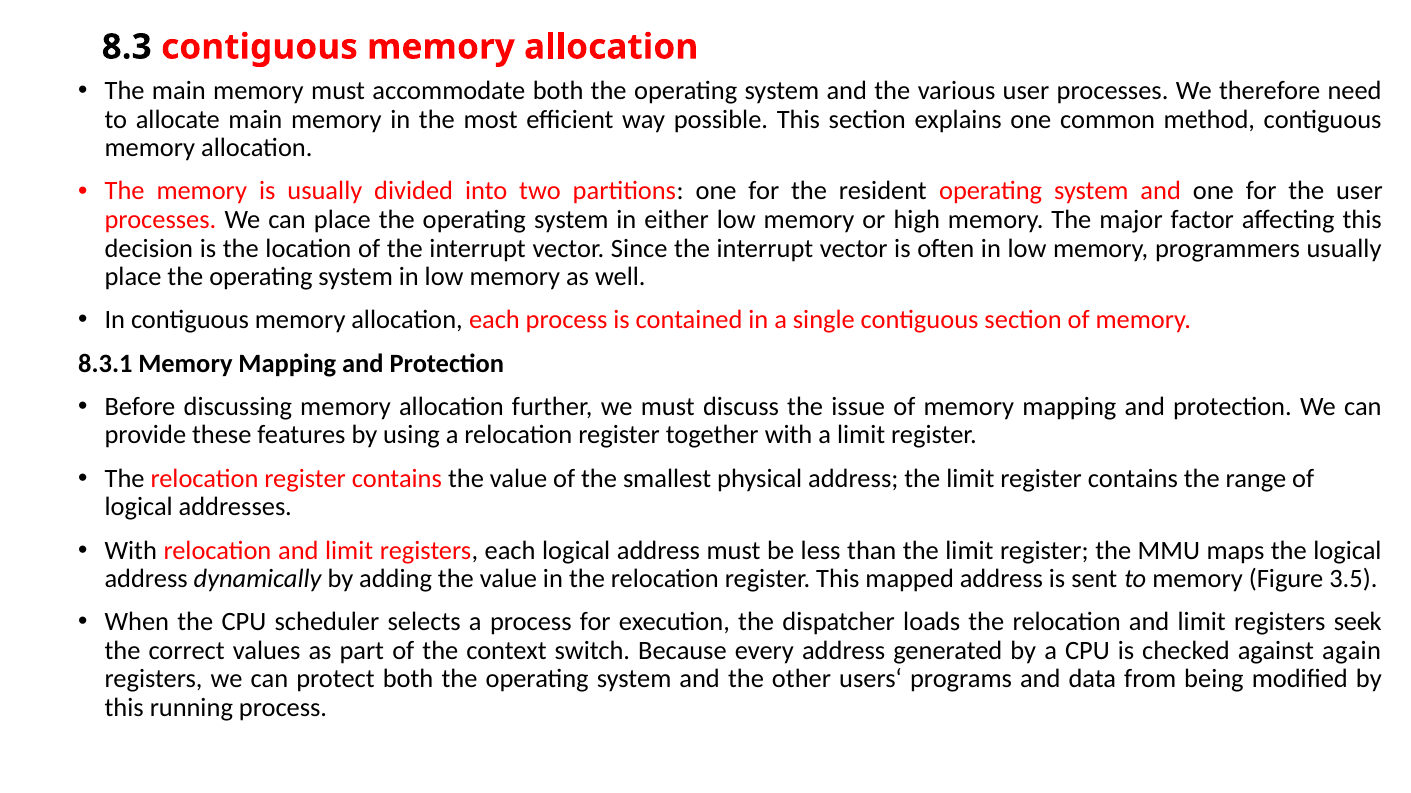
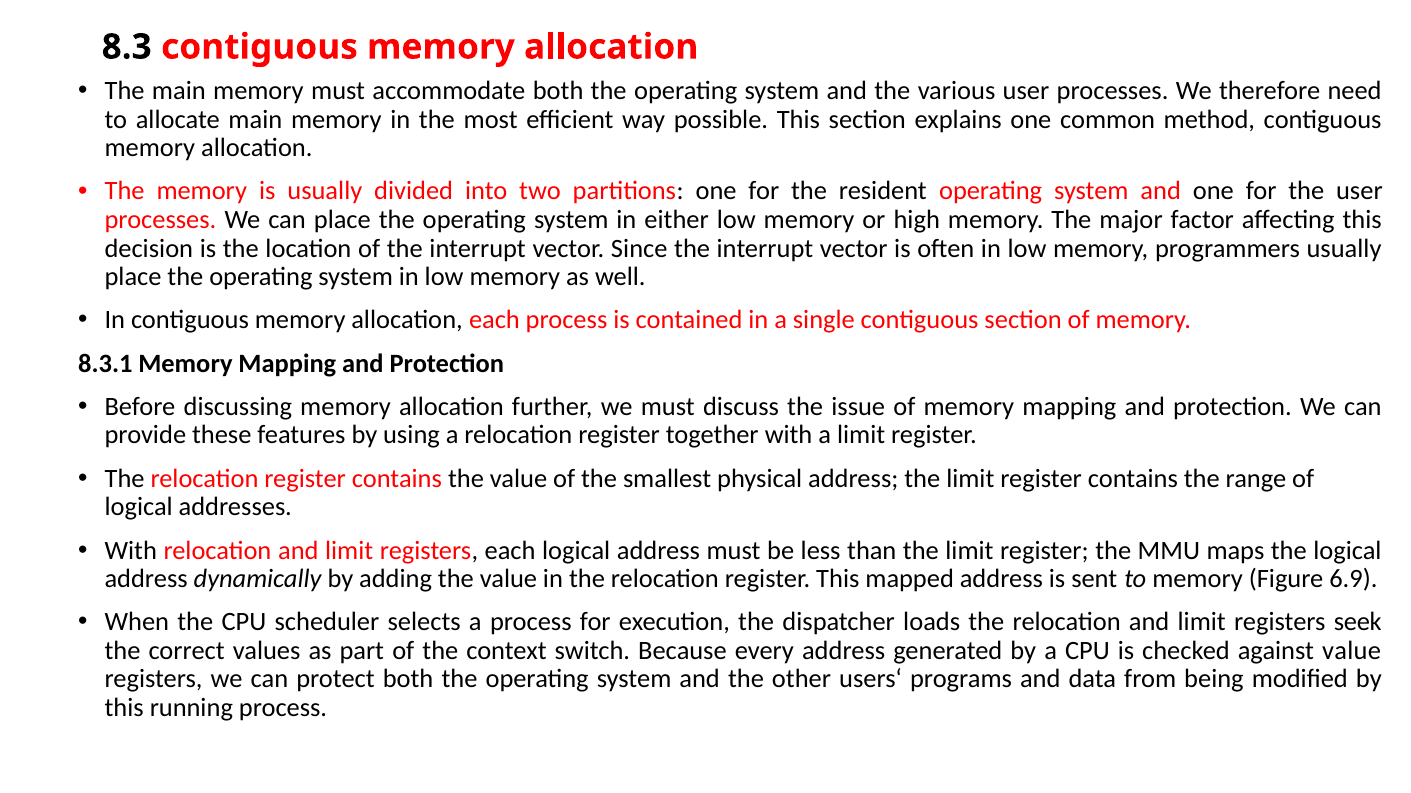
3.5: 3.5 -> 6.9 (1353, 579)
against again: again -> value (1352, 651)
